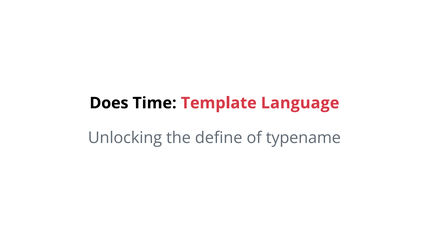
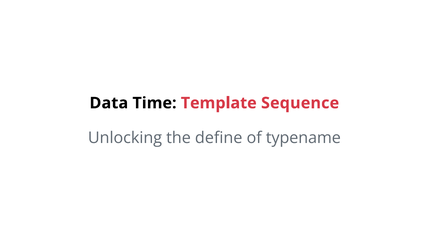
Does: Does -> Data (109, 103)
Language: Language -> Sequence (300, 103)
